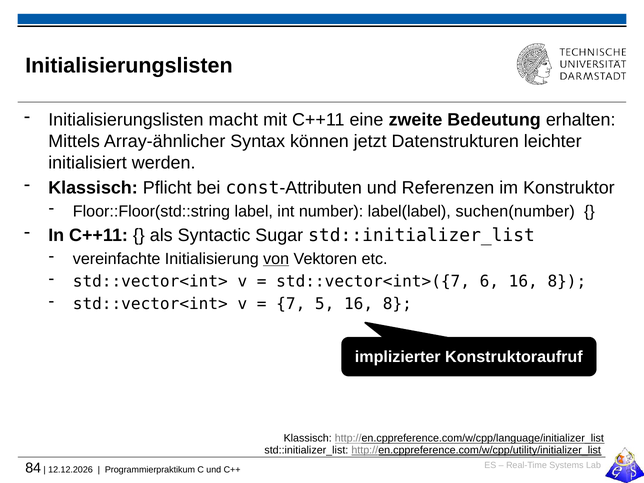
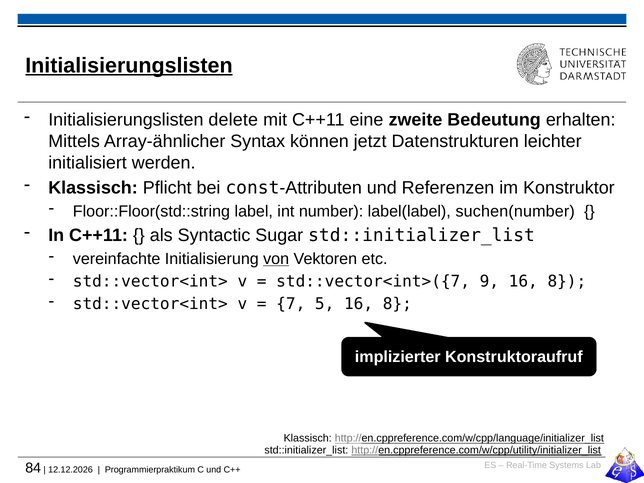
Initialisierungslisten underline: none -> present (129, 65)
macht: macht -> delete (233, 120)
6: 6 -> 9 (489, 281)
